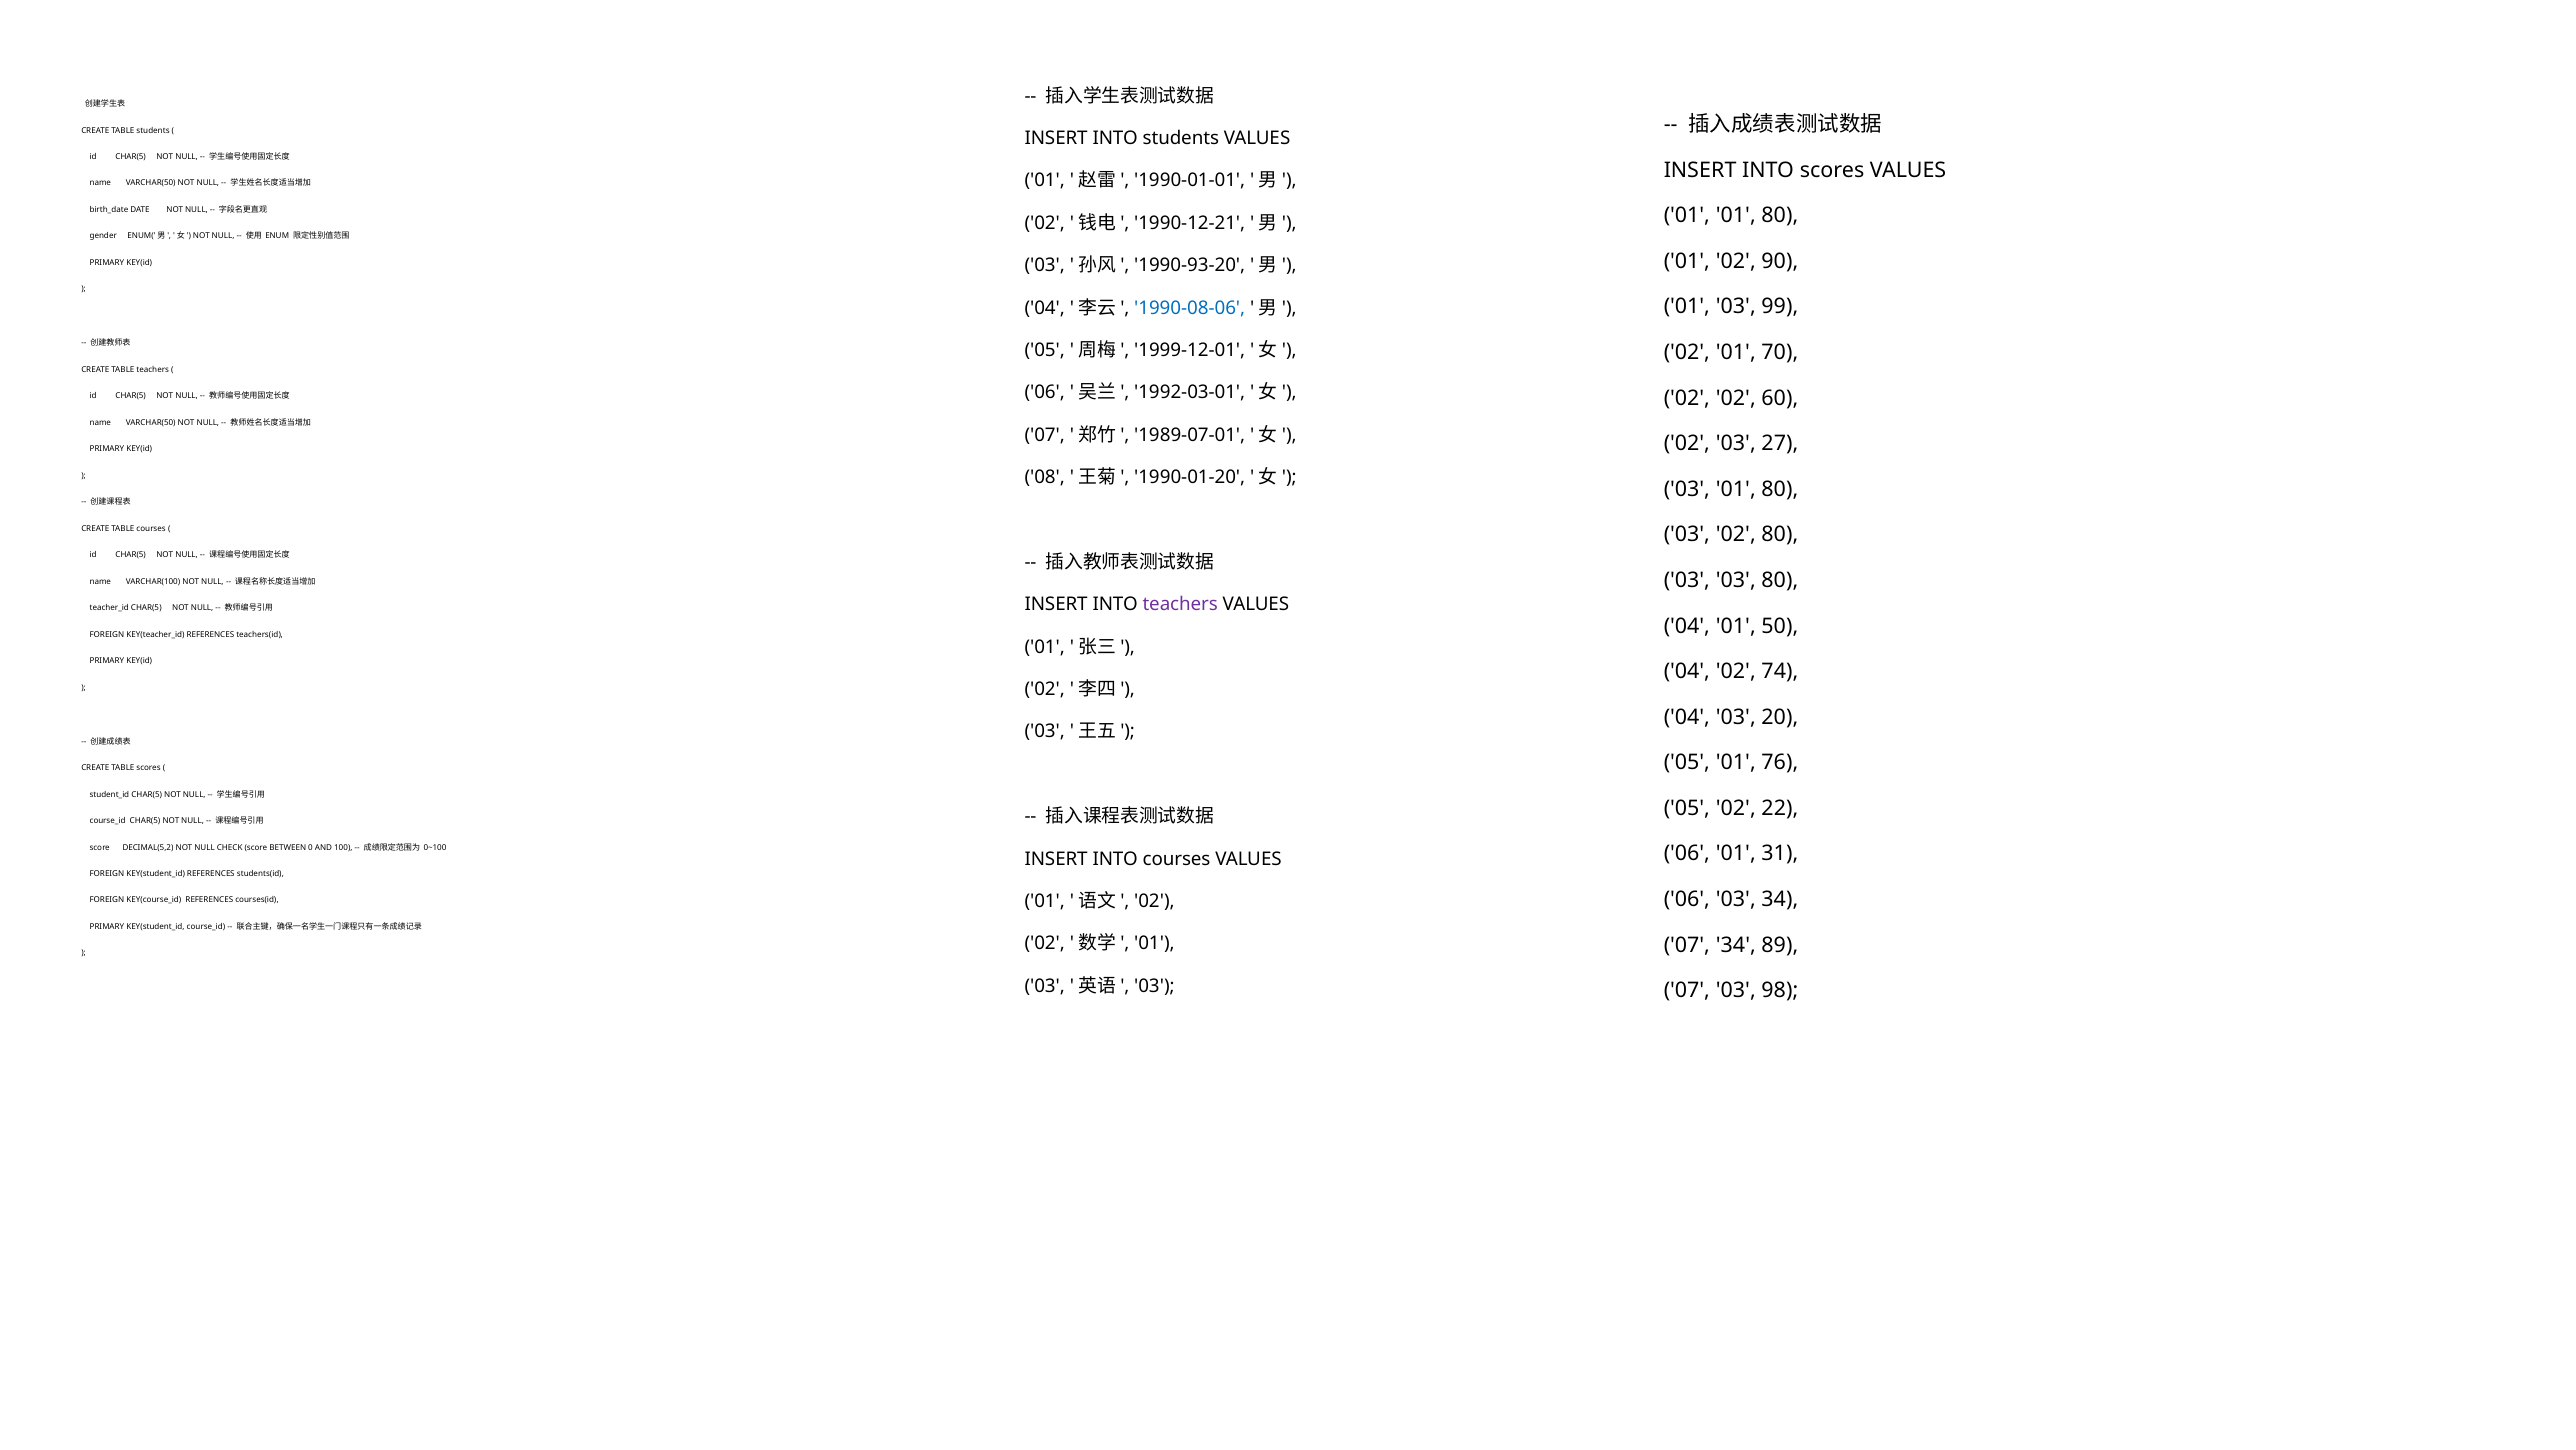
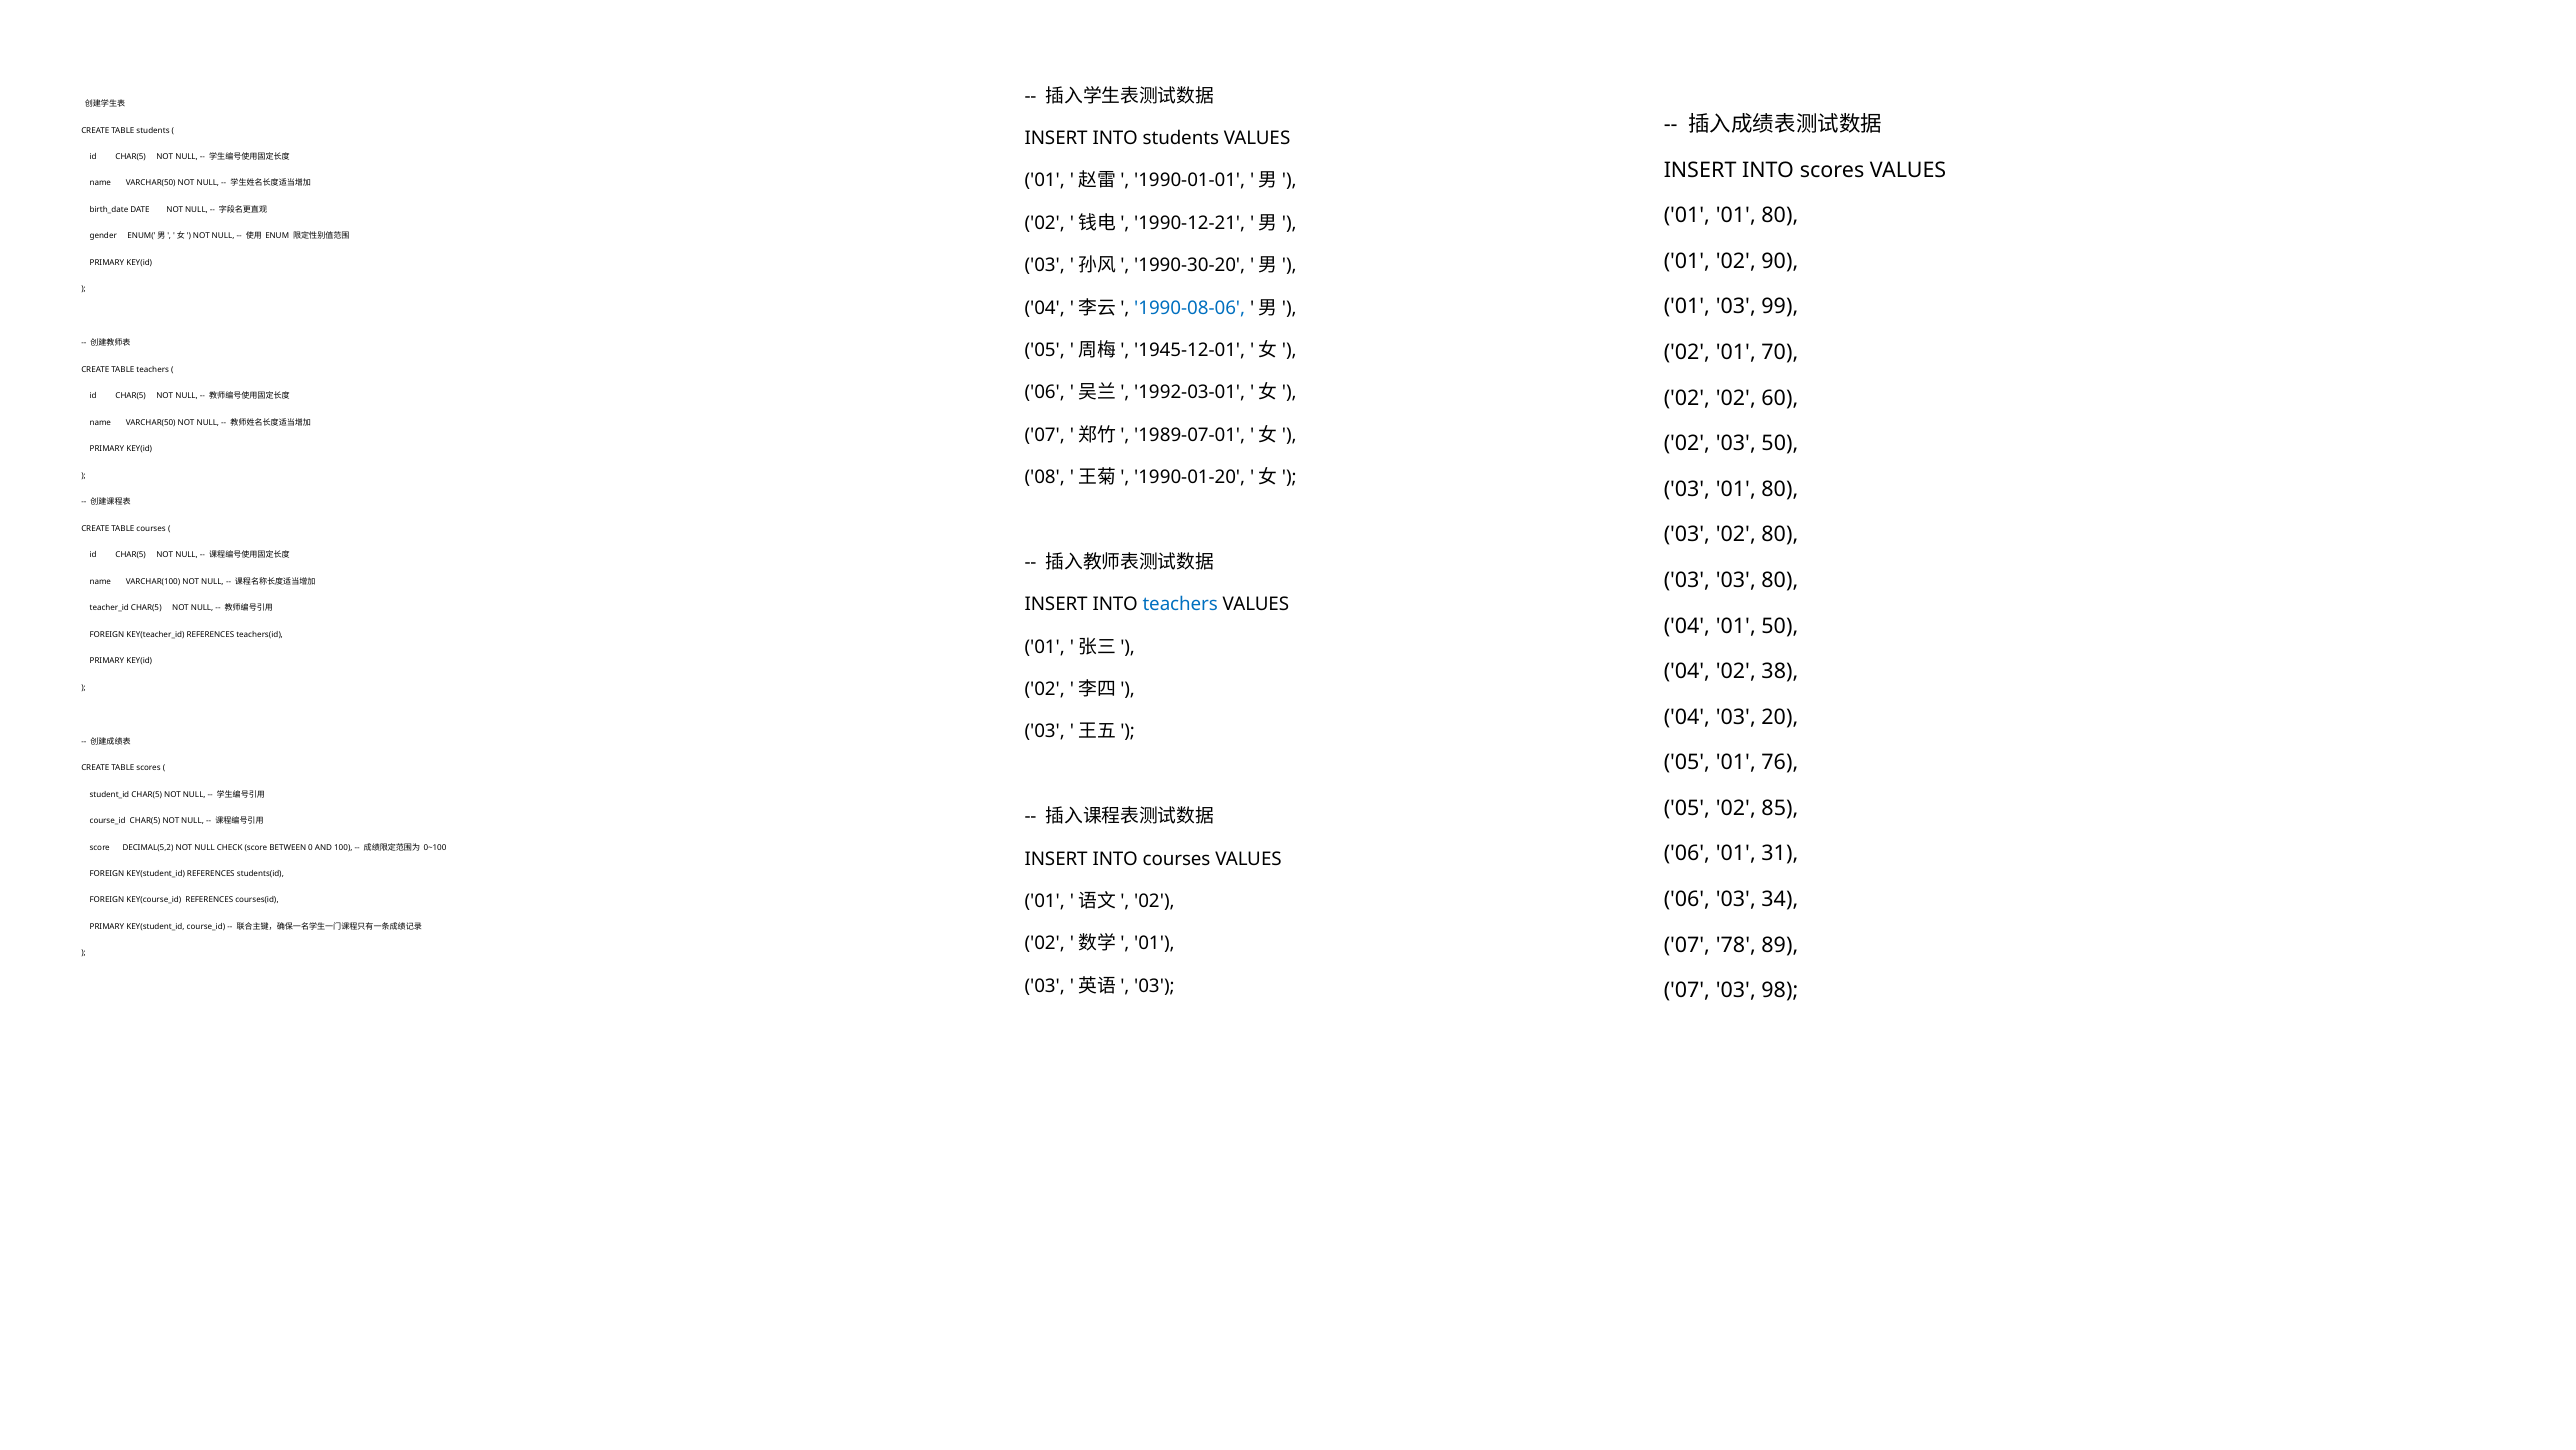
1990-93-20: 1990-93-20 -> 1990-30-20 (1190, 265)
1999-12-01: 1999-12-01 -> 1945-12-01 (1190, 350)
03 27: 27 -> 50 (1780, 444)
teachers colour: purple -> blue (1180, 604)
74: 74 -> 38 (1780, 671)
22: 22 -> 85 (1780, 808)
07 34: 34 -> 78 (1736, 945)
